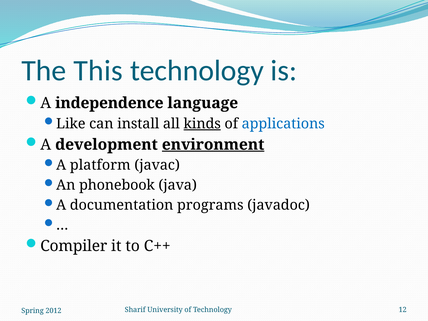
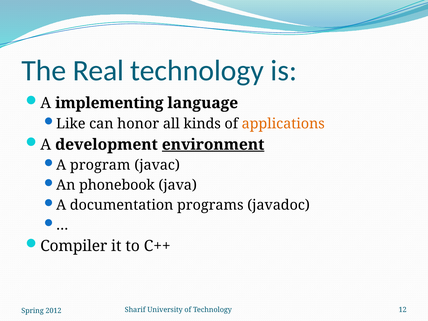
This: This -> Real (98, 71)
independence: independence -> implementing (109, 103)
install: install -> honor (138, 124)
kinds underline: present -> none (202, 124)
applications colour: blue -> orange (283, 124)
platform: platform -> program (100, 165)
